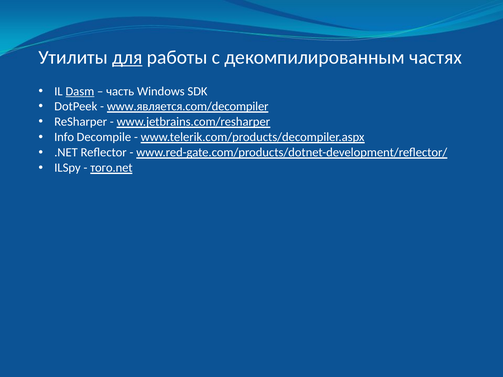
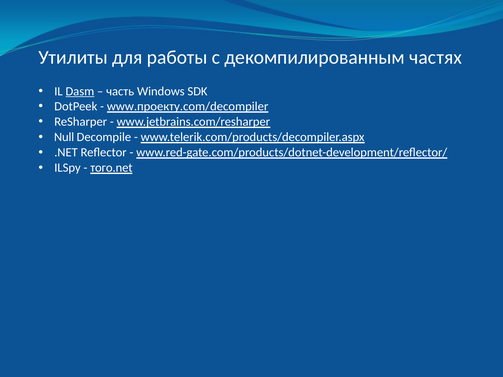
для underline: present -> none (127, 57)
www.является.com/decompiler: www.является.com/decompiler -> www.проекту.com/decompiler (188, 106)
Info: Info -> Null (64, 137)
